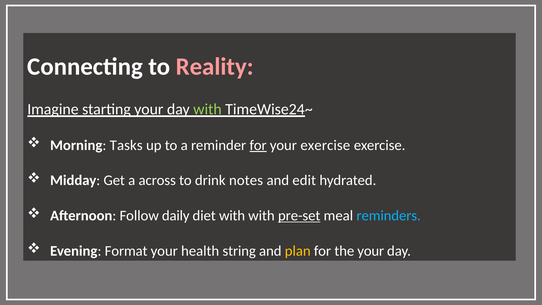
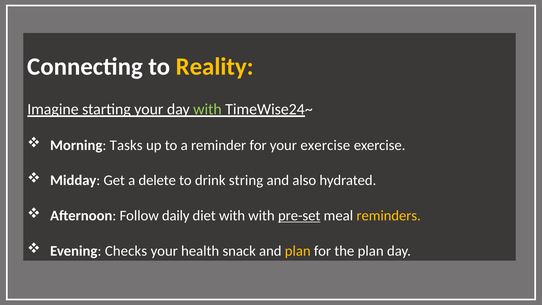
Reality colour: pink -> yellow (215, 67)
for underline: present -> none (258, 145)
across: across -> delete (157, 180)
notes: notes -> string (246, 180)
edit: edit -> also (304, 180)
reminders colour: light blue -> yellow (389, 216)
Format: Format -> Checks (126, 251)
string: string -> snack (239, 251)
the your: your -> plan (371, 251)
